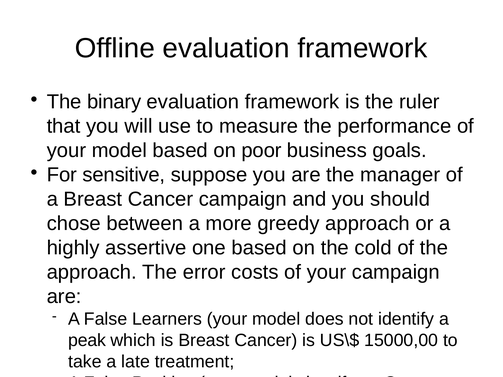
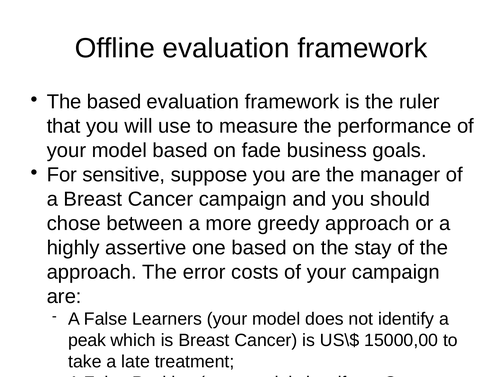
The binary: binary -> based (114, 102)
poor: poor -> fade (261, 151)
cold: cold -> stay (373, 248)
